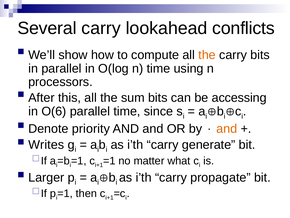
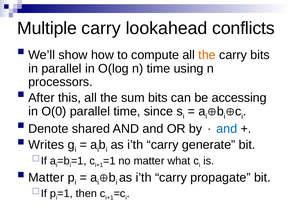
Several: Several -> Multiple (47, 28)
O(6: O(6 -> O(0 (54, 111)
priority: priority -> shared (91, 129)
and colour: orange -> blue (227, 129)
Larger: Larger -> Matter (46, 177)
